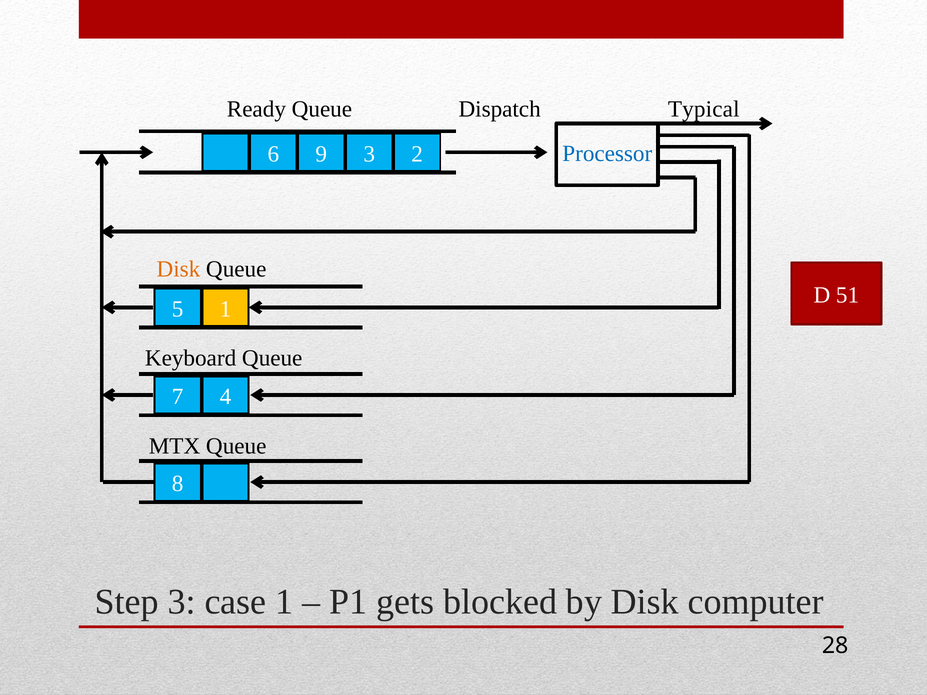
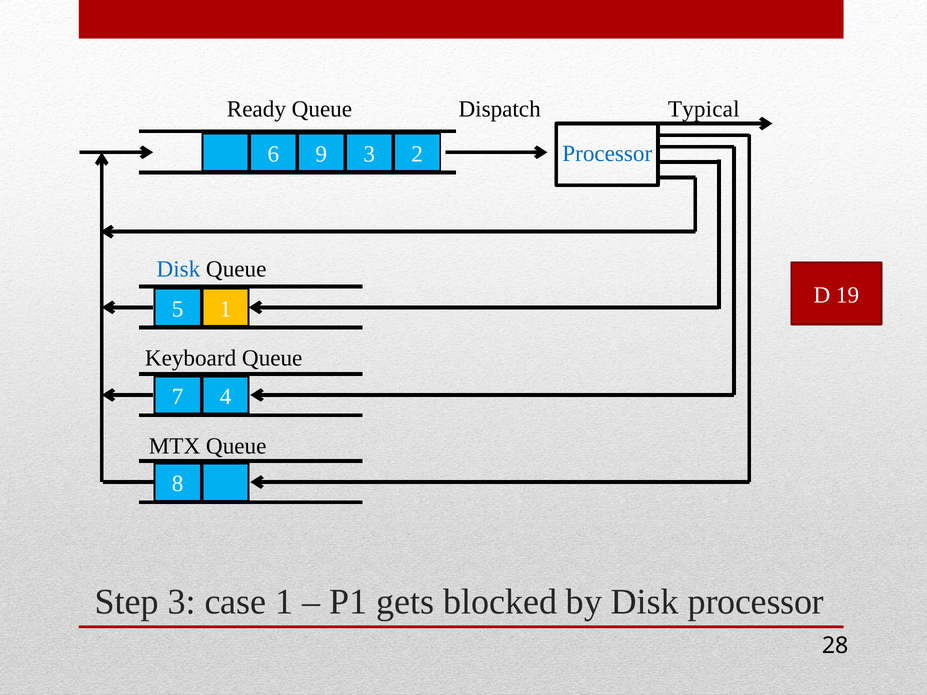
Disk colour: orange -> blue (178, 269)
51: 51 -> 19 (848, 295)
Disk computer: computer -> processor (756, 602)
